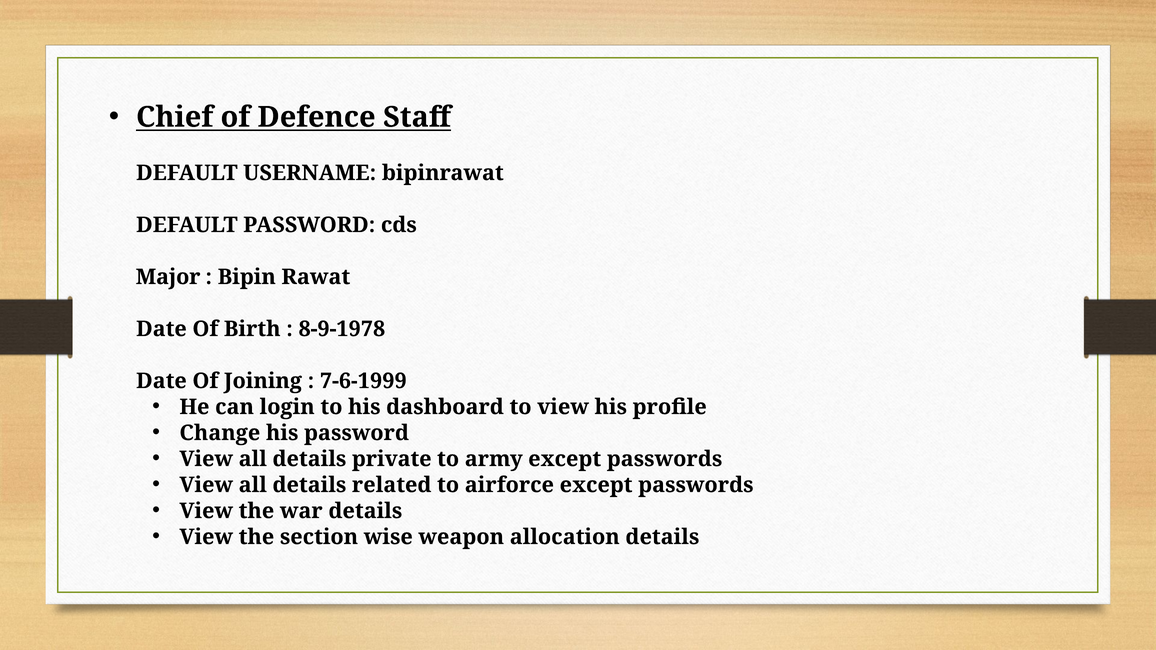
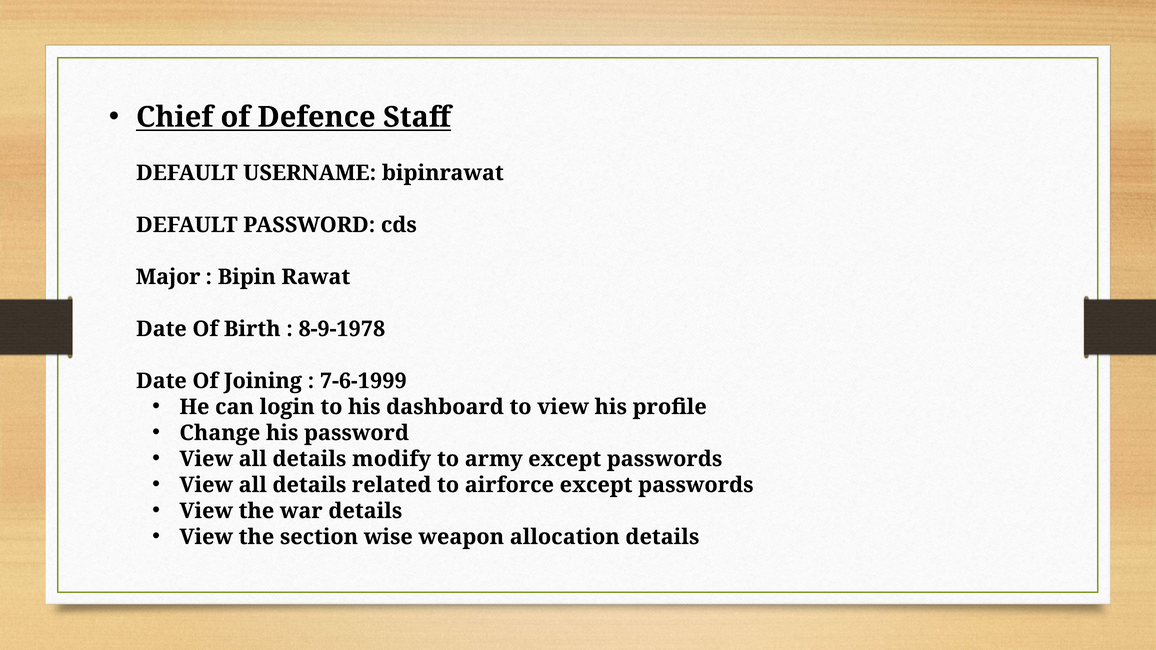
private: private -> modify (392, 459)
